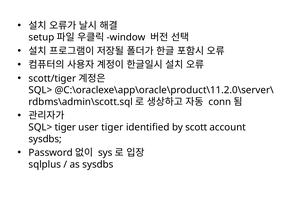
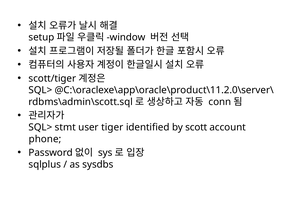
SQL> tiger: tiger -> stmt (65, 127)
sysdbs: sysdbs -> phone (45, 139)
